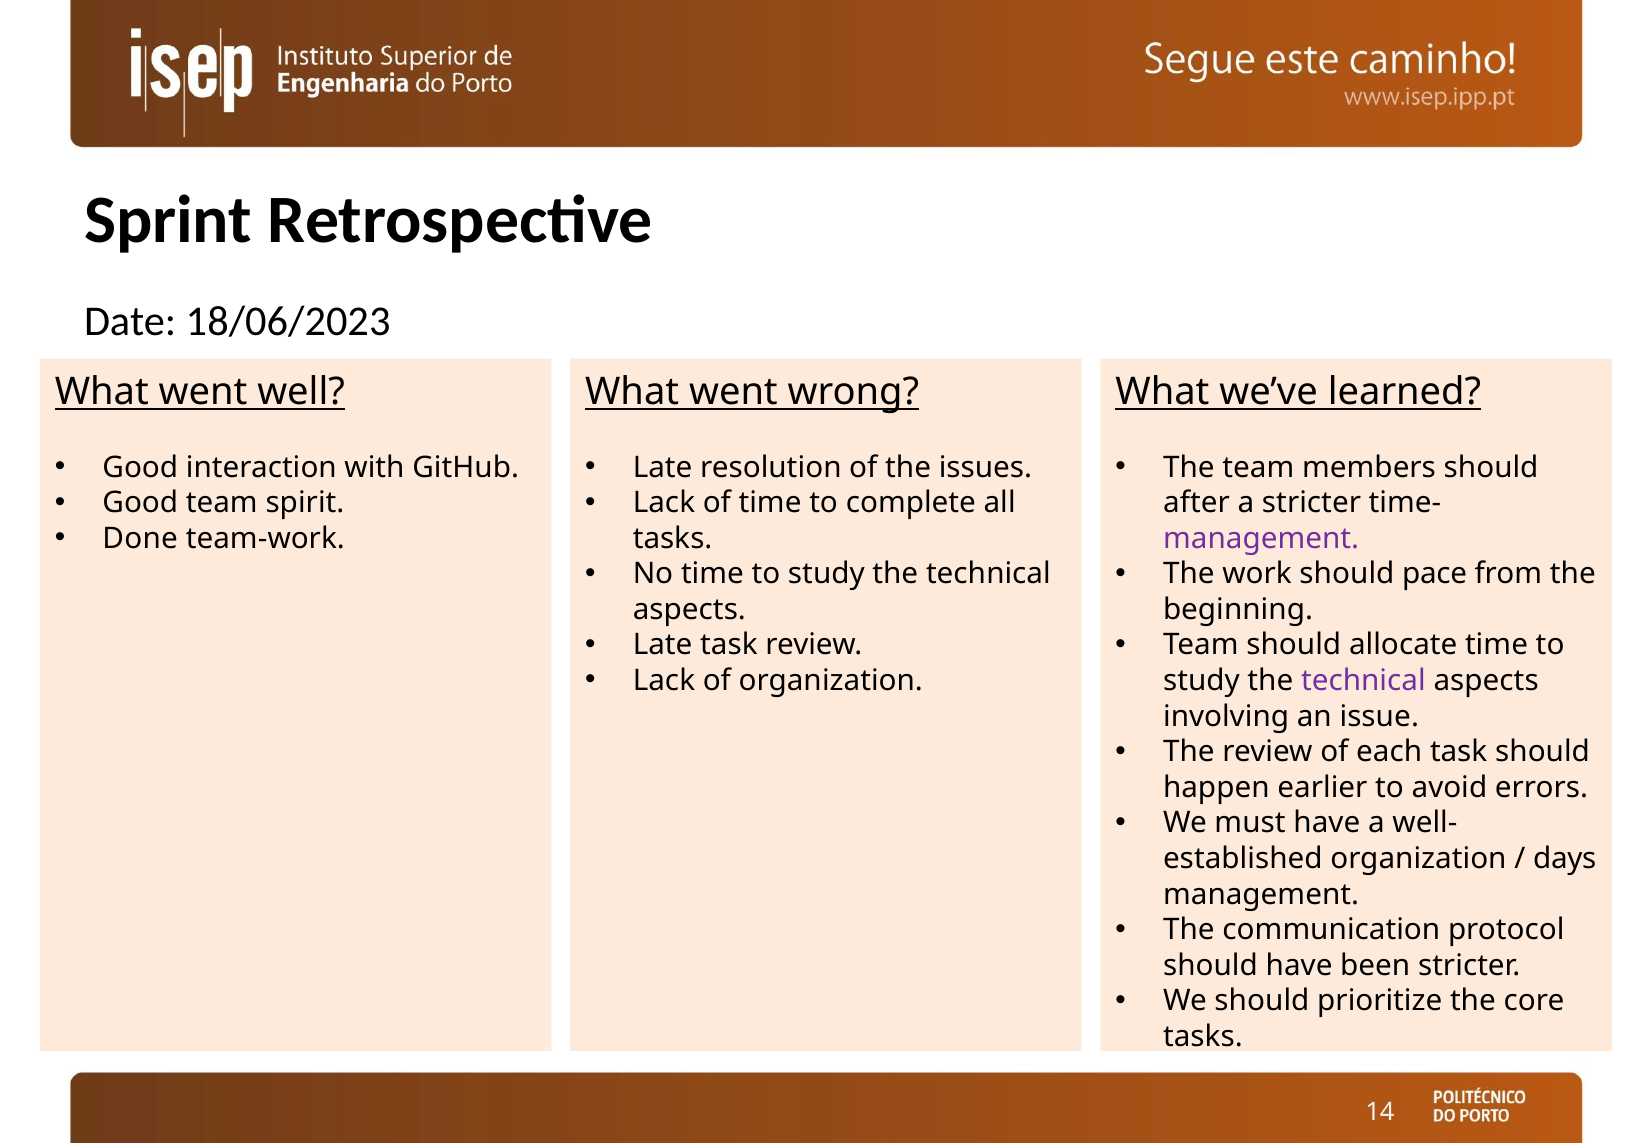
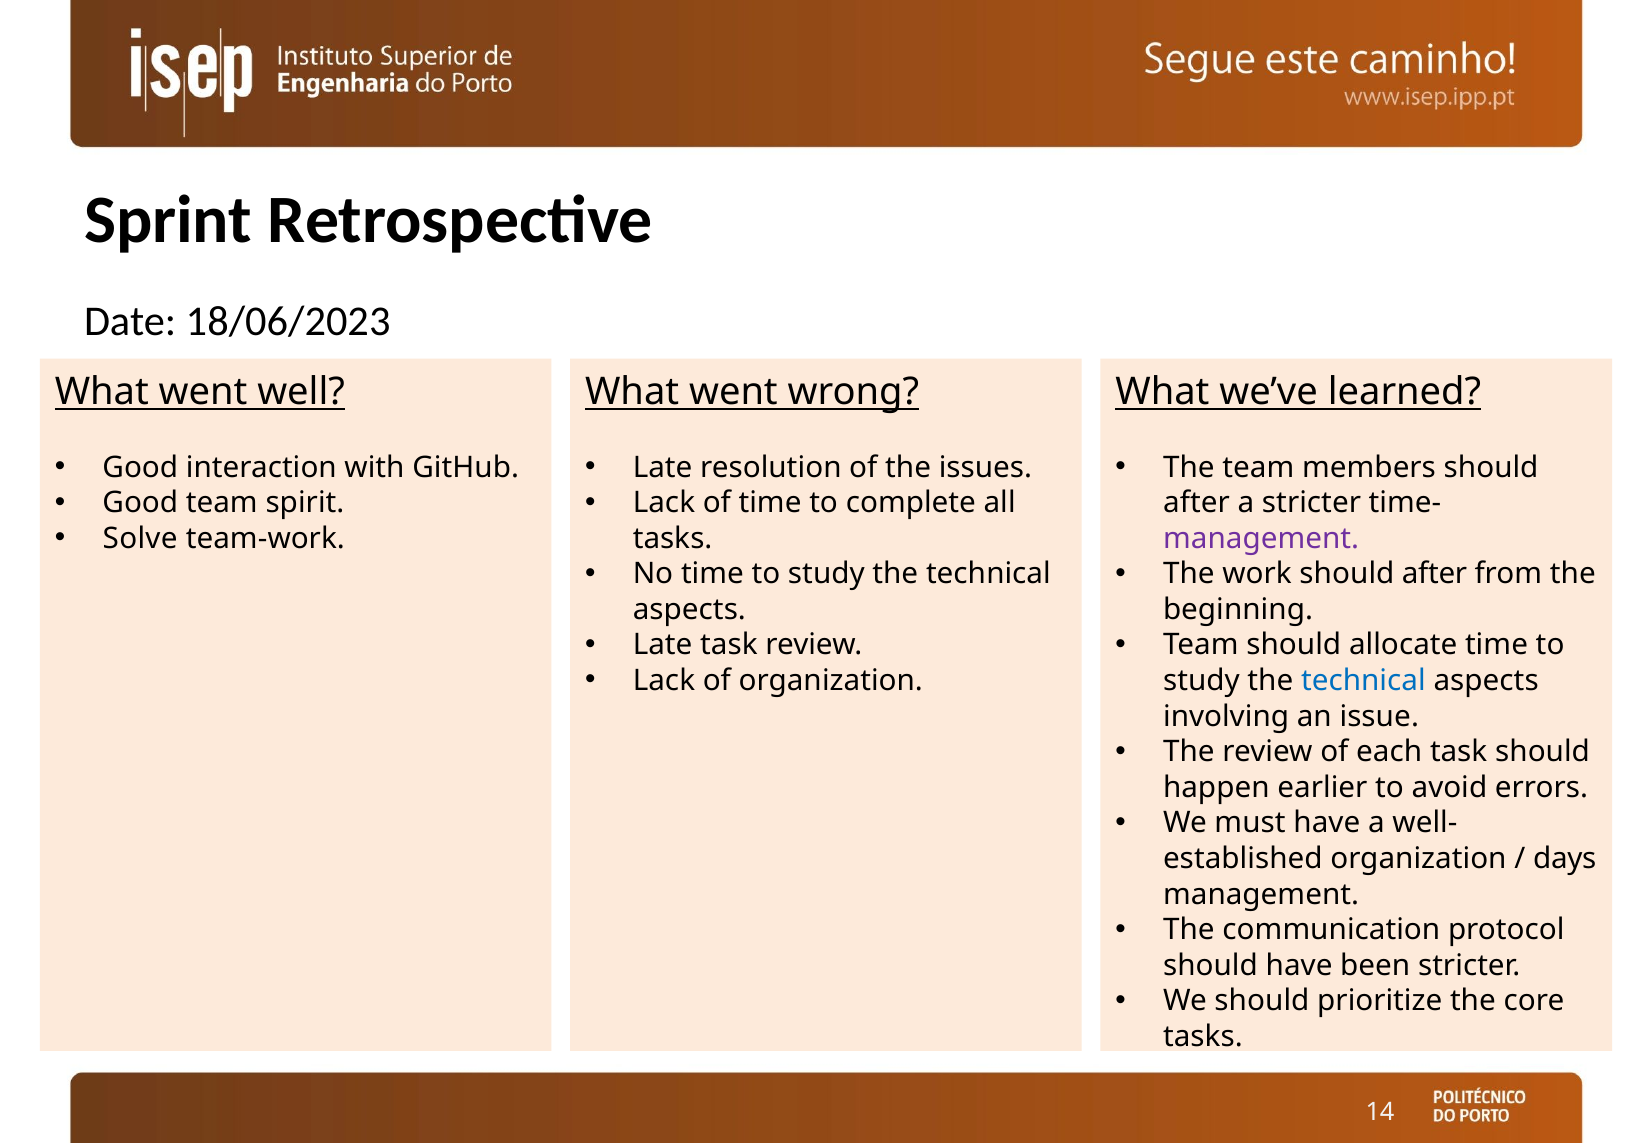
Done: Done -> Solve (140, 539)
work should pace: pace -> after (1435, 574)
technical colour: purple -> blue (1363, 681)
